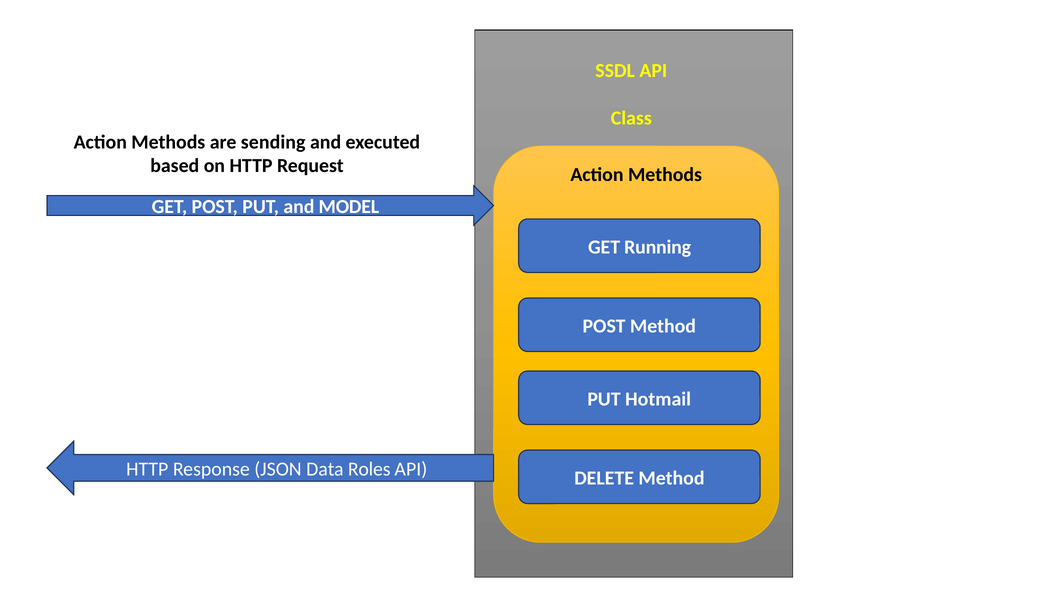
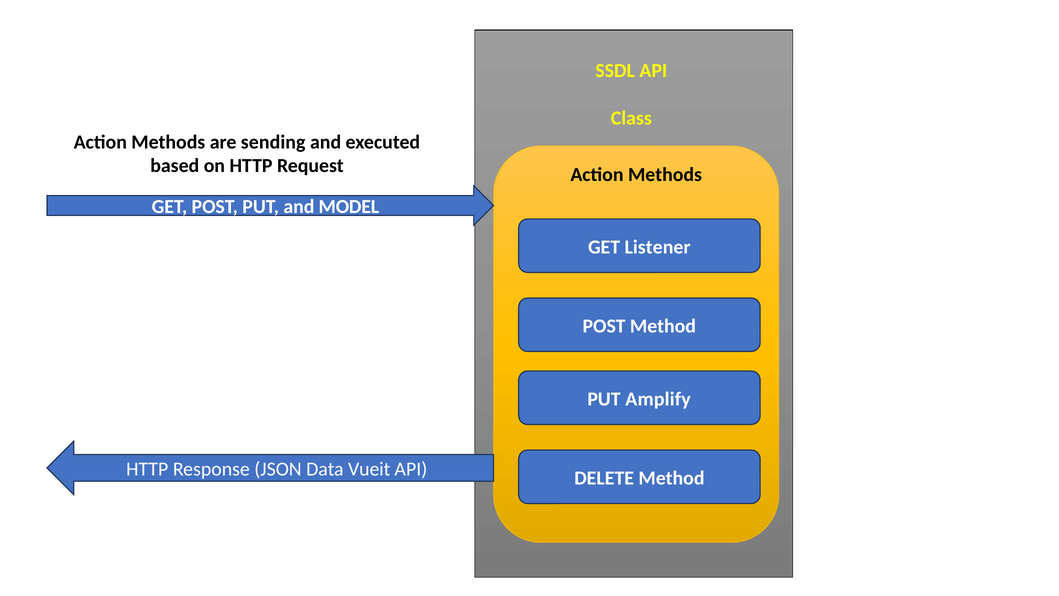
Running: Running -> Listener (658, 247)
Hotmail: Hotmail -> Amplify (658, 399)
Roles: Roles -> Vueit (369, 469)
